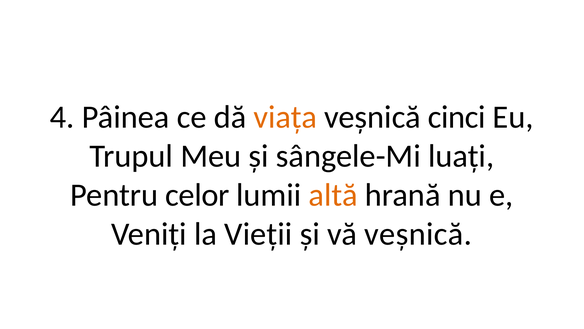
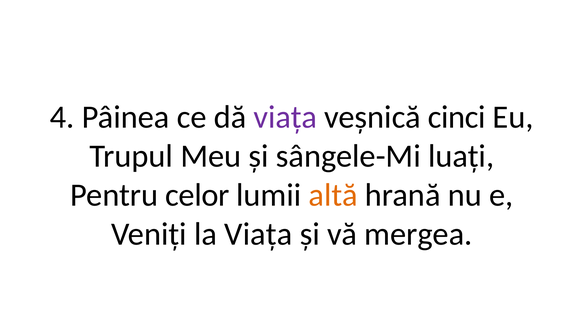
viața colour: orange -> purple (285, 117)
la Vieții: Vieții -> Viața (258, 234)
vă veșnică: veșnică -> mergea (418, 234)
